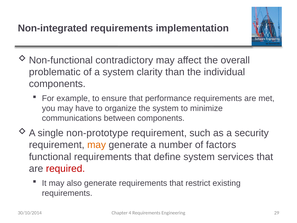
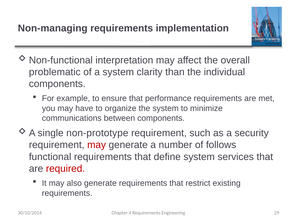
Non-integrated: Non-integrated -> Non-managing (53, 28)
contradictory: contradictory -> interpretation (124, 60)
may colour: orange -> red (97, 145)
factors: factors -> follows (221, 145)
